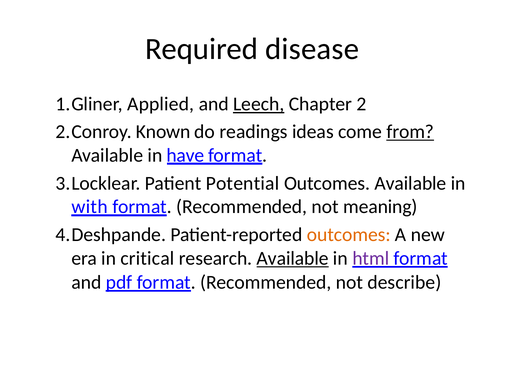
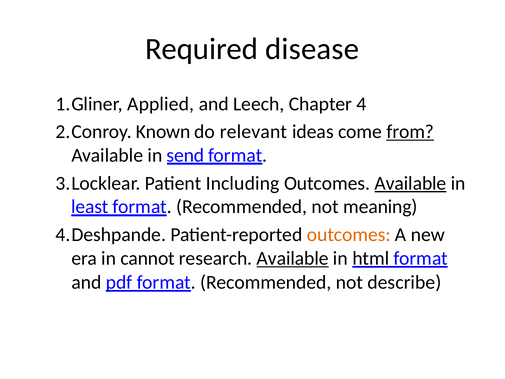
Leech underline: present -> none (259, 104)
2: 2 -> 4 (361, 104)
readings: readings -> relevant (253, 132)
have: have -> send (185, 155)
Potential: Potential -> Including (243, 183)
Available underline: none -> present (410, 183)
with: with -> least (90, 207)
critical: critical -> cannot (148, 258)
html colour: purple -> black (371, 258)
